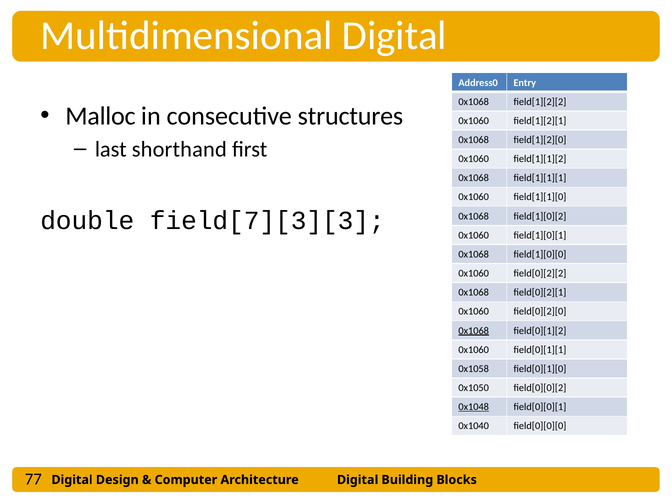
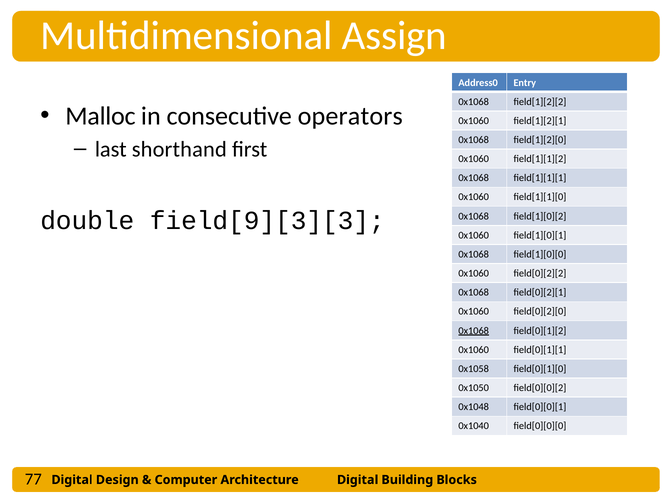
Multidimensional Digital: Digital -> Assign (394, 36)
structures: structures -> operators (350, 116)
field[7][3][3: field[7][3][3 -> field[9][3][3 (267, 220)
0x1048 underline: present -> none (474, 407)
